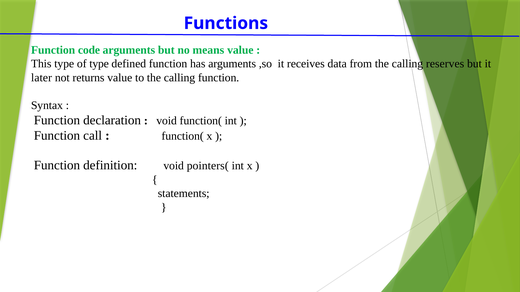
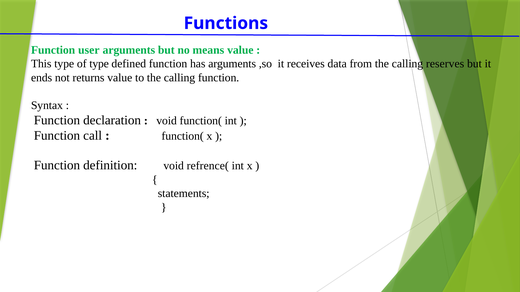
code: code -> user (89, 50)
later: later -> ends (42, 78)
pointers(: pointers( -> refrence( (208, 166)
